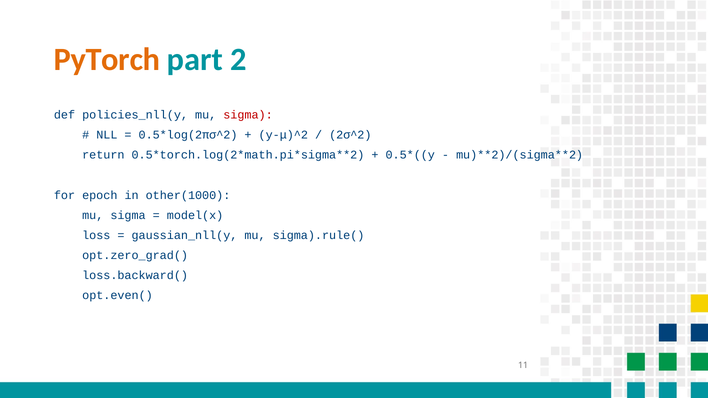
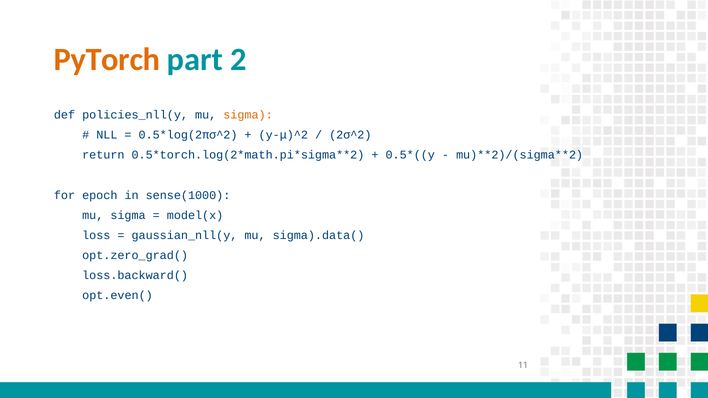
sigma colour: red -> orange (248, 115)
other(1000: other(1000 -> sense(1000 (188, 195)
sigma).rule(: sigma).rule( -> sigma).data( (319, 235)
